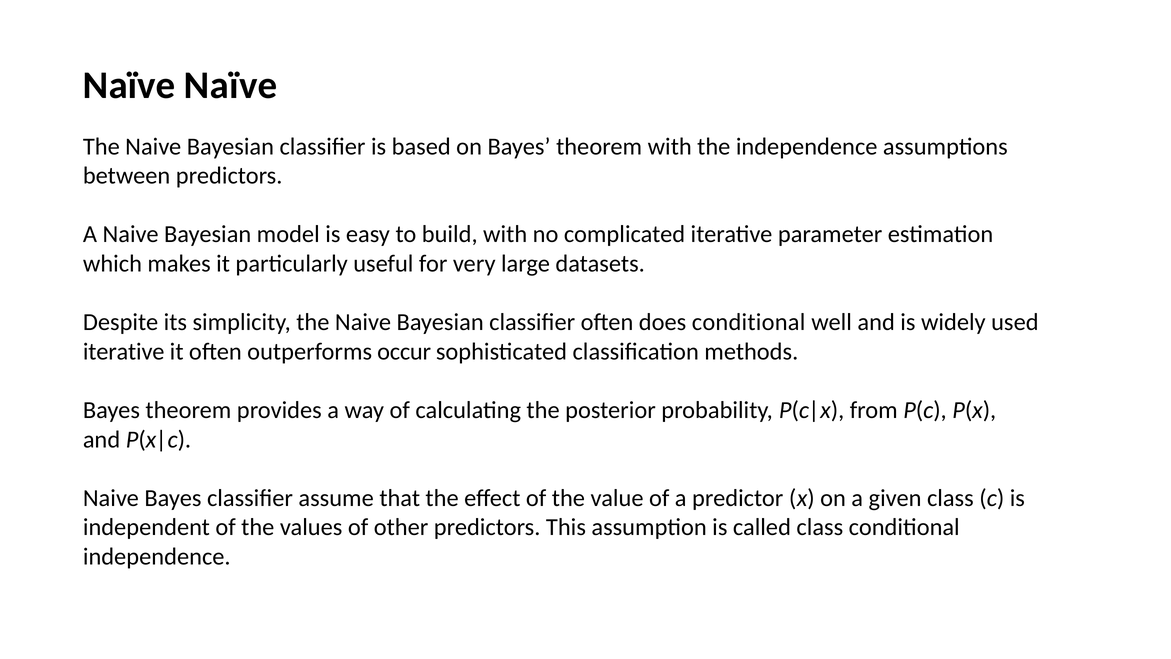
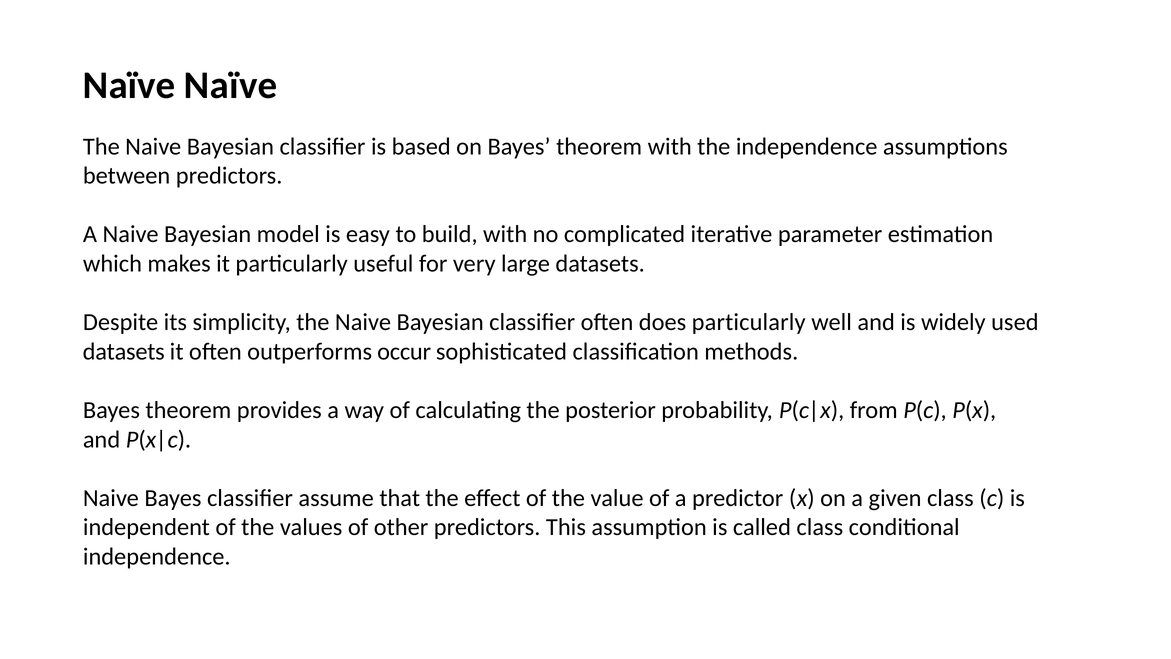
does conditional: conditional -> particularly (749, 322)
iterative: iterative -> datasets (124, 351)
